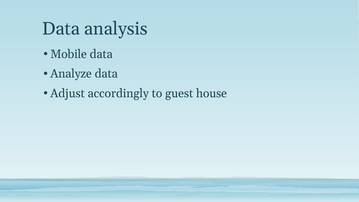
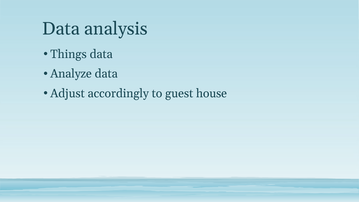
Mobile: Mobile -> Things (68, 54)
